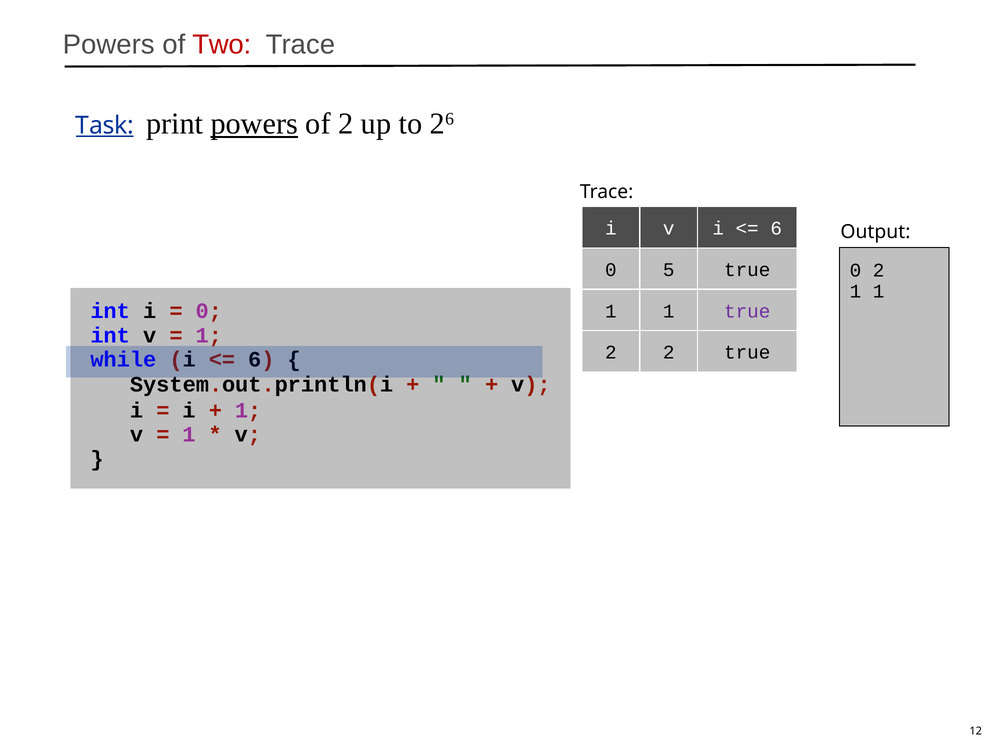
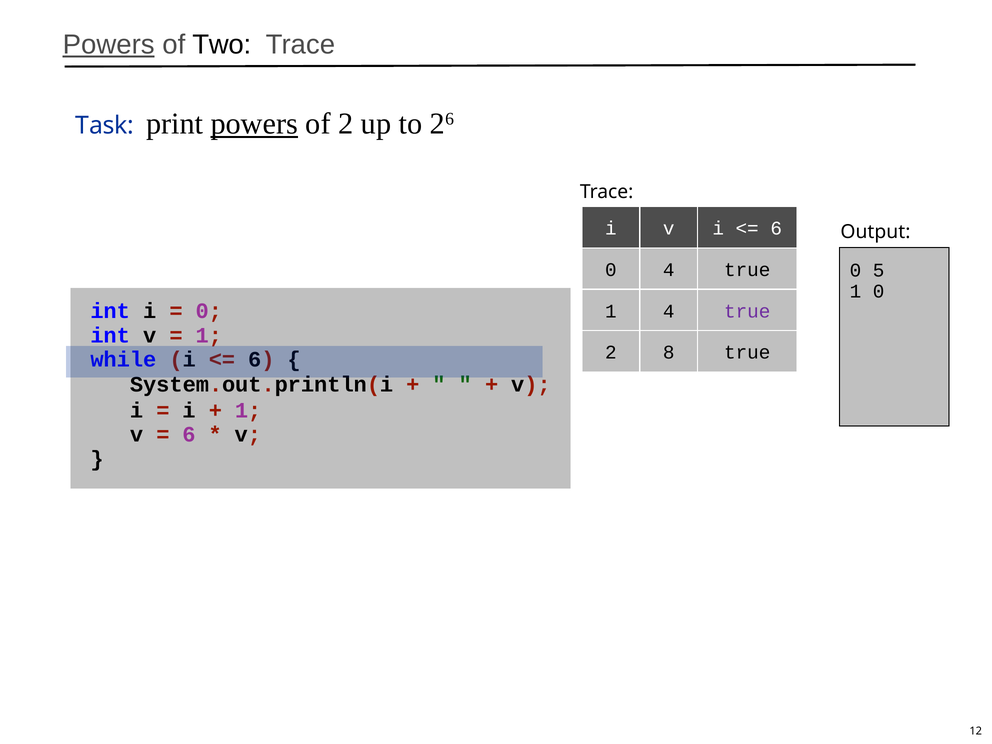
Powers underline: none -> present (109, 45)
Two colour: red -> black (222, 45)
Task underline: present -> none (105, 126)
0 5: 5 -> 4 (669, 270)
0 2: 2 -> 5 (879, 270)
1: 1 -> 0 (879, 291)
1: 1 -> 4 (669, 311)
2 2: 2 -> 8 (669, 353)
1: 1 -> 6 (189, 435)
